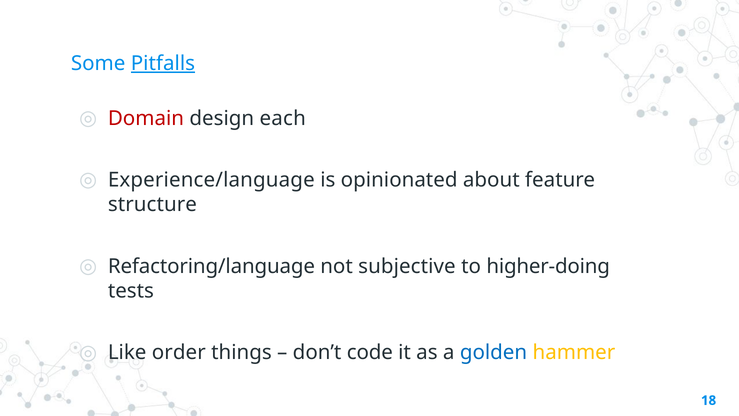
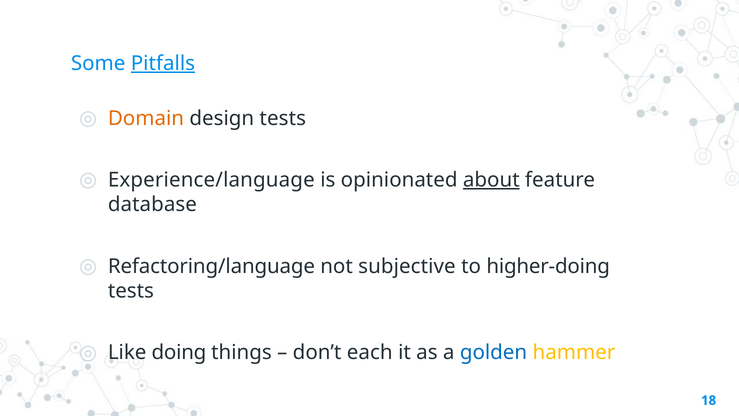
Domain colour: red -> orange (146, 118)
design each: each -> tests (283, 118)
about underline: none -> present (491, 180)
structure: structure -> database (152, 204)
order: order -> doing (179, 352)
code: code -> each (370, 352)
